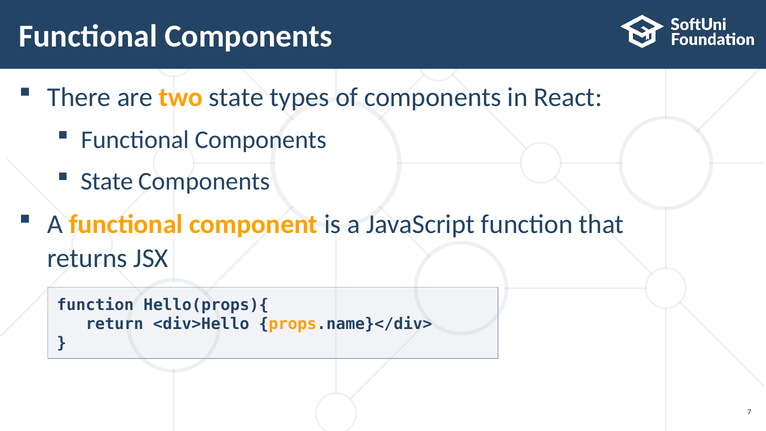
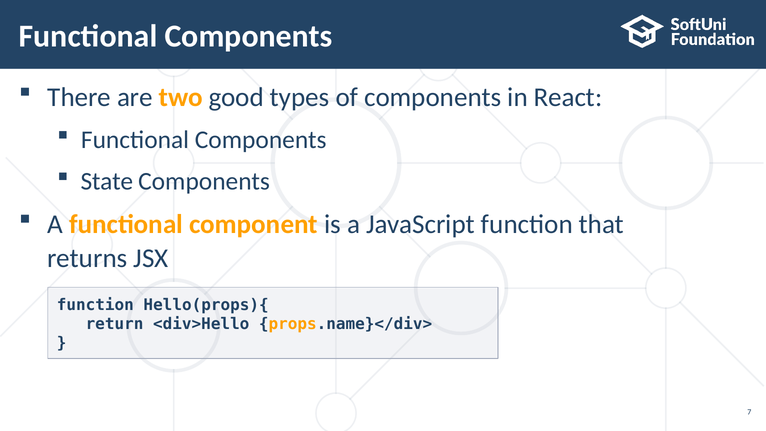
two state: state -> good (236, 97)
